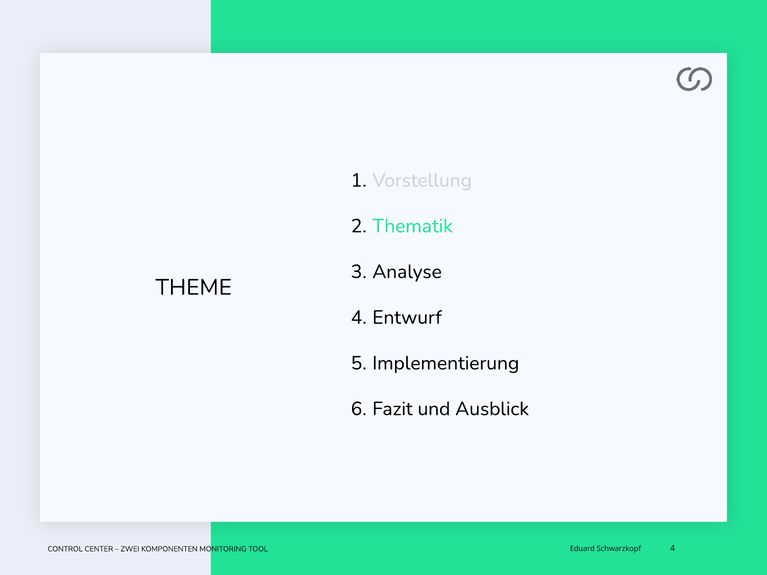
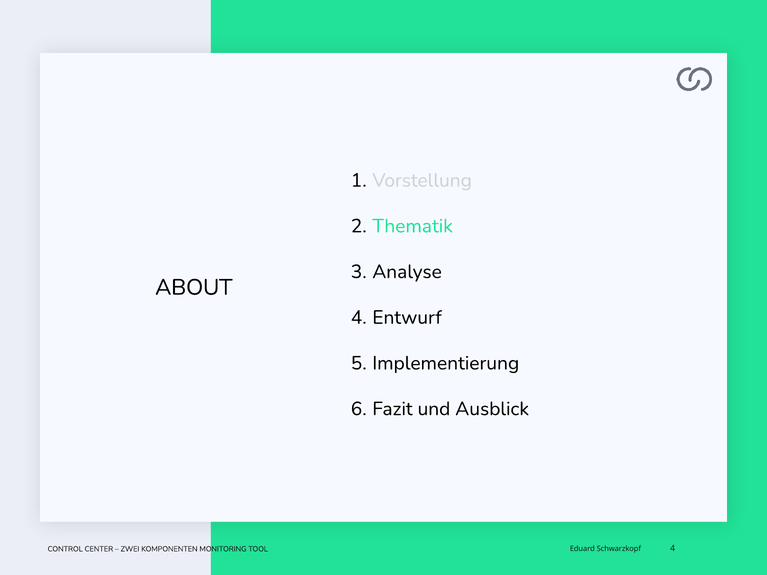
THEME: THEME -> ABOUT (194, 287)
